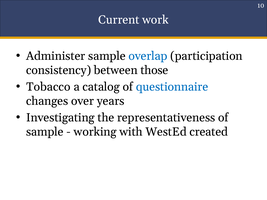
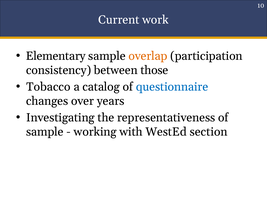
Administer: Administer -> Elementary (56, 56)
overlap colour: blue -> orange (148, 56)
created: created -> section (209, 132)
